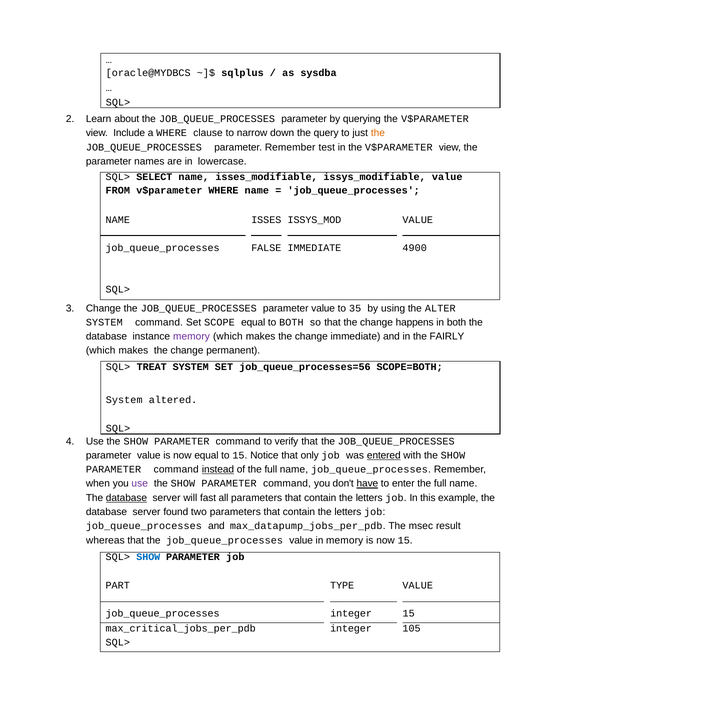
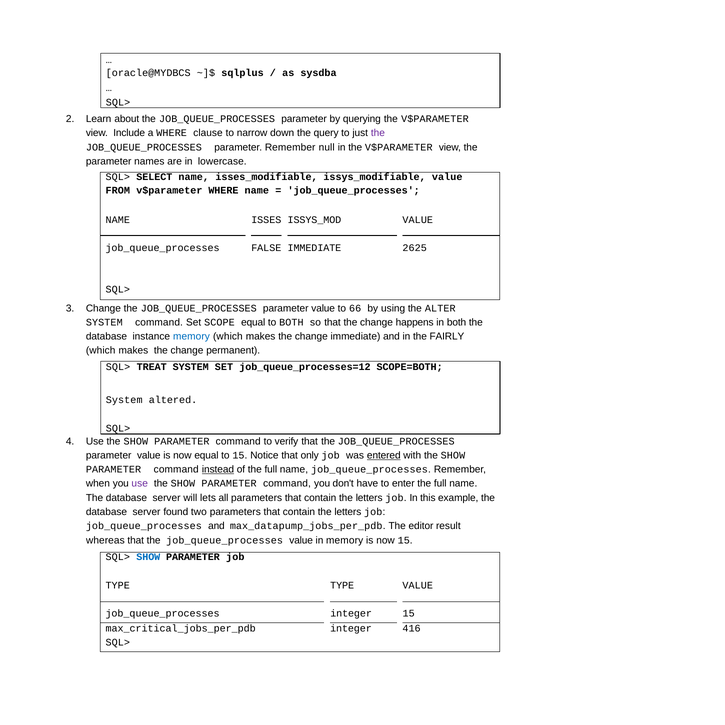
the colour: orange -> purple (378, 133)
test: test -> null (327, 147)
4900: 4900 -> 2625 (415, 248)
35: 35 -> 66 (355, 309)
memory colour: purple -> blue (191, 336)
job_queue_processes=56: job_queue_processes=56 -> job_queue_processes=12 (305, 367)
have underline: present -> none (367, 484)
database underline: present -> none (126, 498)
fast: fast -> lets (208, 498)
msec: msec -> editor (421, 526)
PART: PART -> TYPE (118, 585)
105: 105 -> 416 (412, 628)
